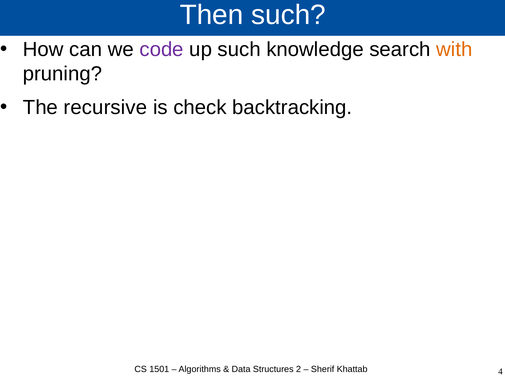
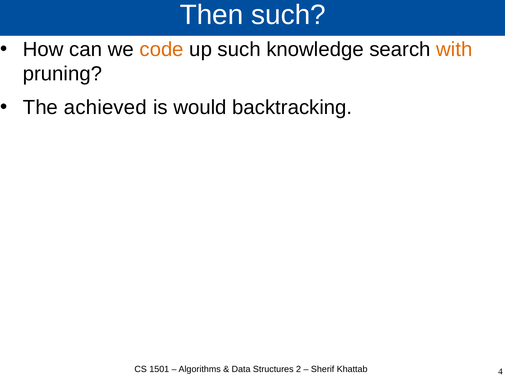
code colour: purple -> orange (162, 49)
recursive: recursive -> achieved (105, 107)
check: check -> would (200, 107)
